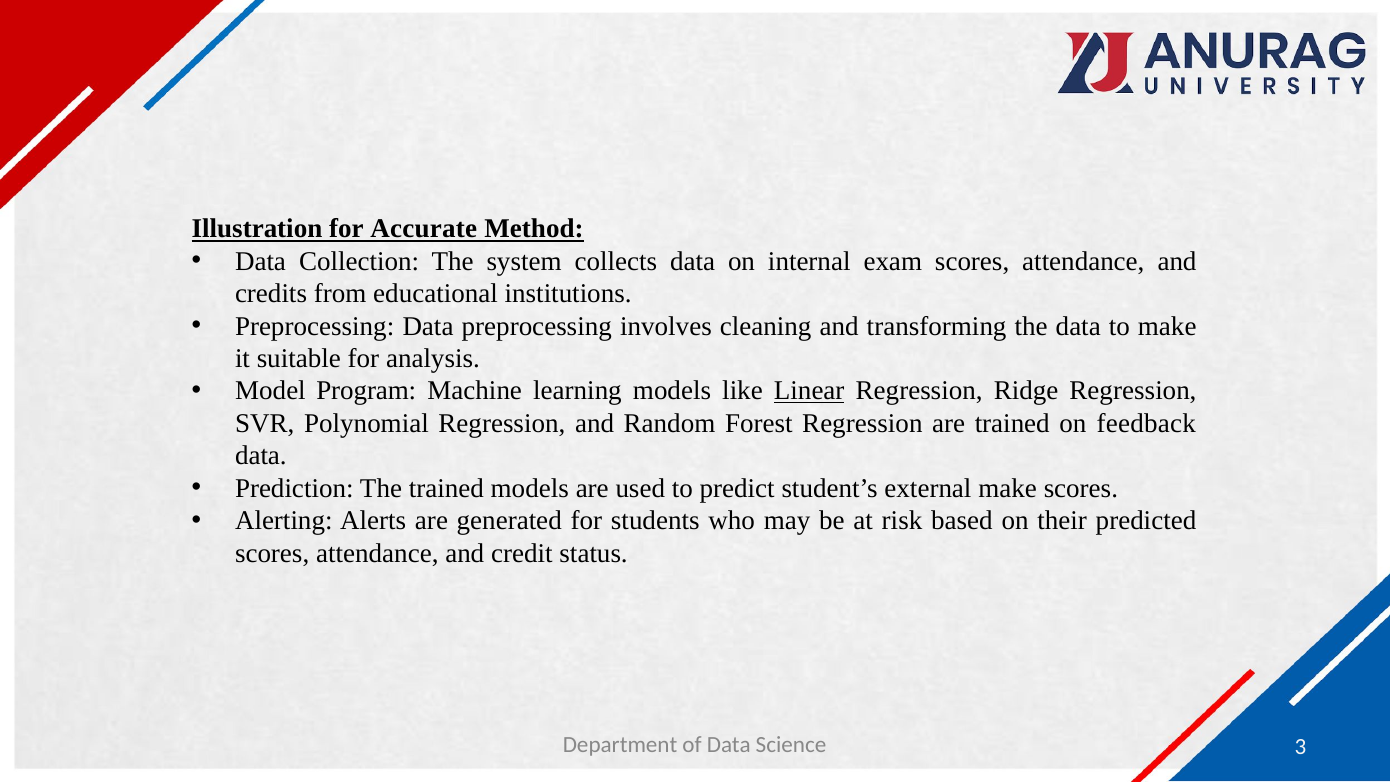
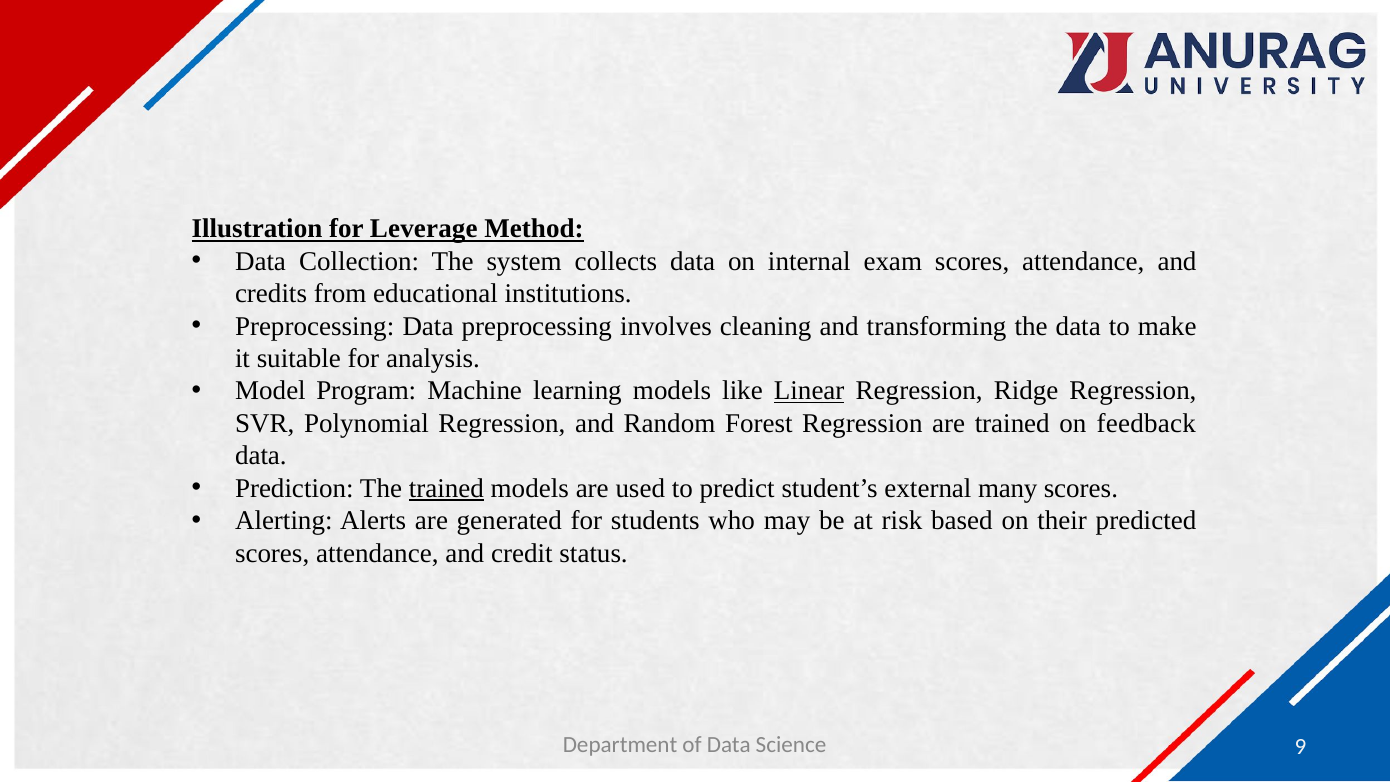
Accurate: Accurate -> Leverage (424, 229)
trained underline: none -> present (446, 488)
external make: make -> many (1008, 488)
3: 3 -> 9 (1300, 747)
